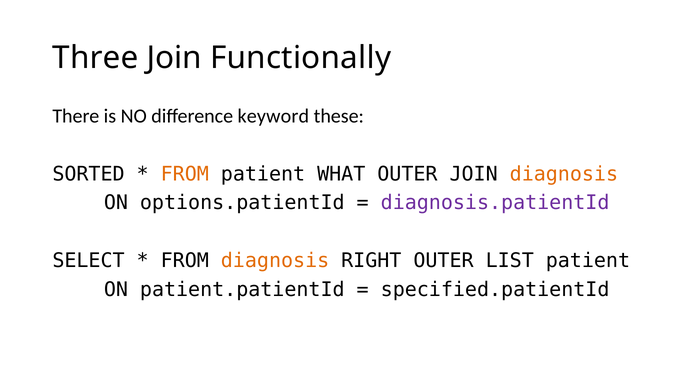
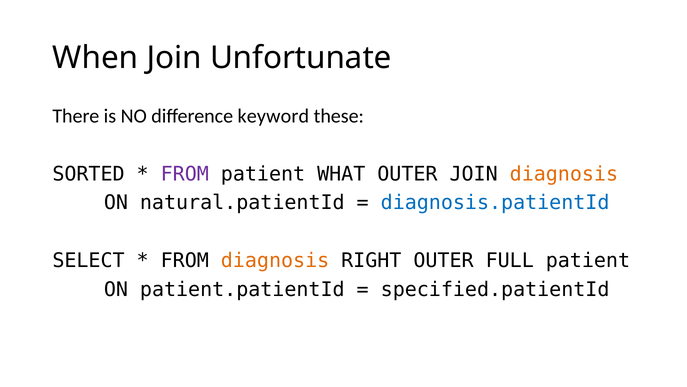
Three: Three -> When (95, 58)
Functionally: Functionally -> Unfortunate (301, 58)
FROM colour: orange -> purple (185, 174)
options.patientId: options.patientId -> natural.patientId (242, 203)
diagnosis.patientId colour: purple -> blue (495, 203)
LIST: LIST -> FULL (510, 260)
